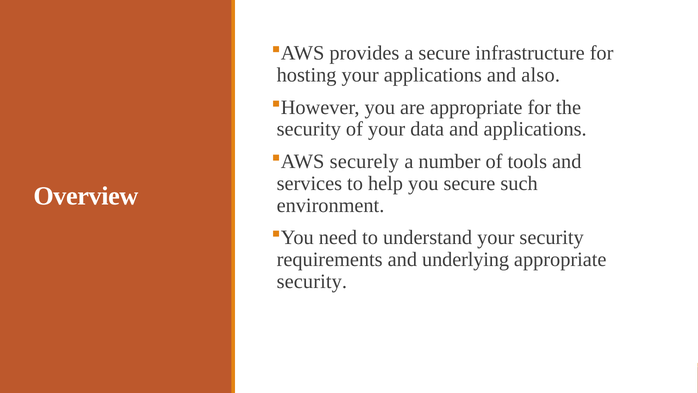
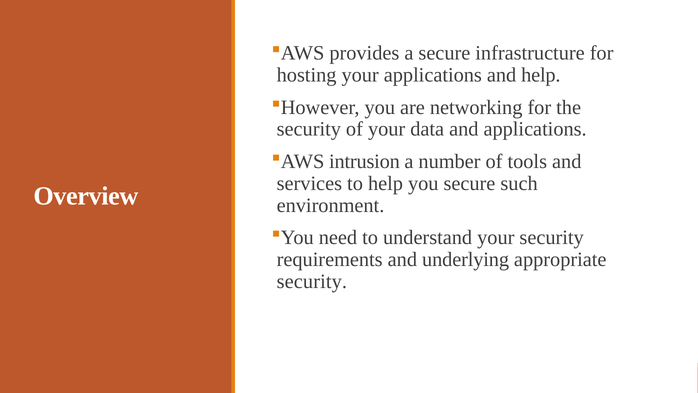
and also: also -> help (541, 75)
are appropriate: appropriate -> networking (476, 107)
securely: securely -> intrusion (364, 161)
